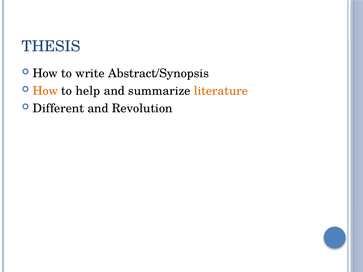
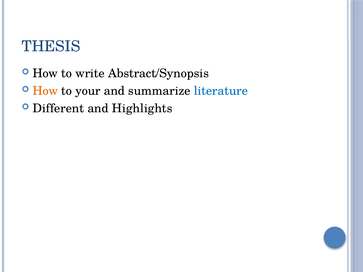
help: help -> your (88, 91)
literature colour: orange -> blue (221, 91)
Revolution: Revolution -> Highlights (142, 109)
